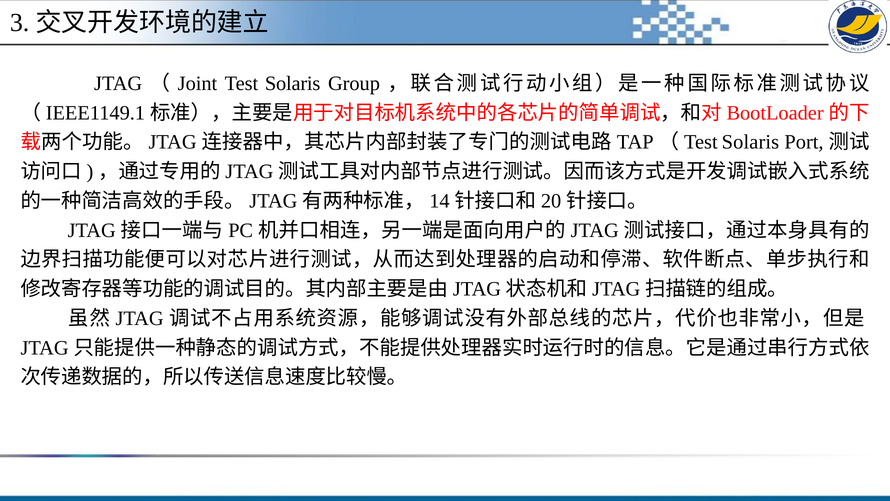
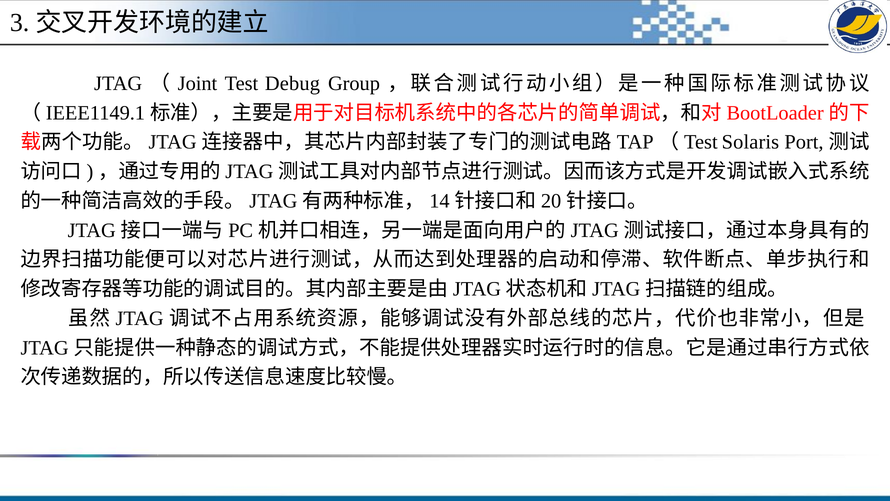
Test Solaris: Solaris -> Debug (292, 83)
